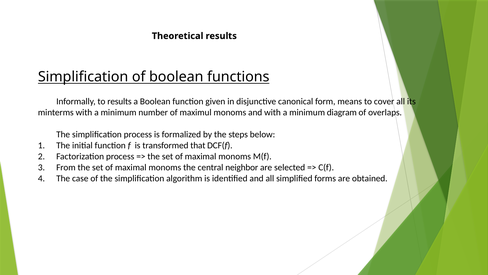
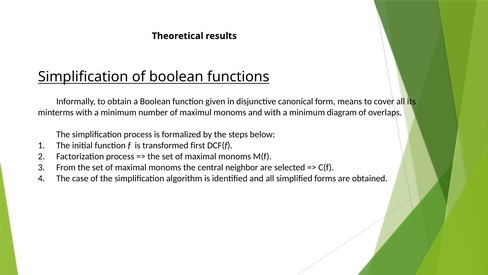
to results: results -> obtain (119, 101)
that: that -> first (198, 145)
